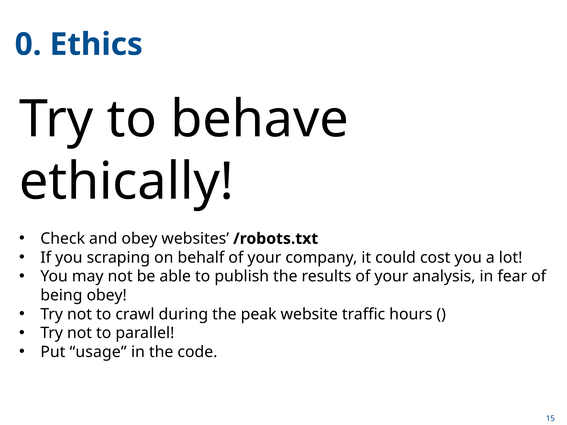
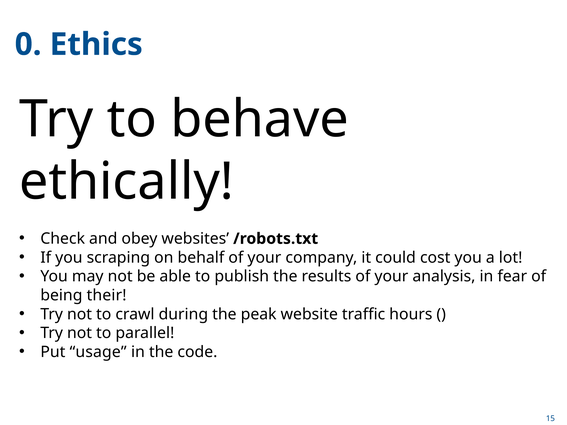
being obey: obey -> their (107, 296)
